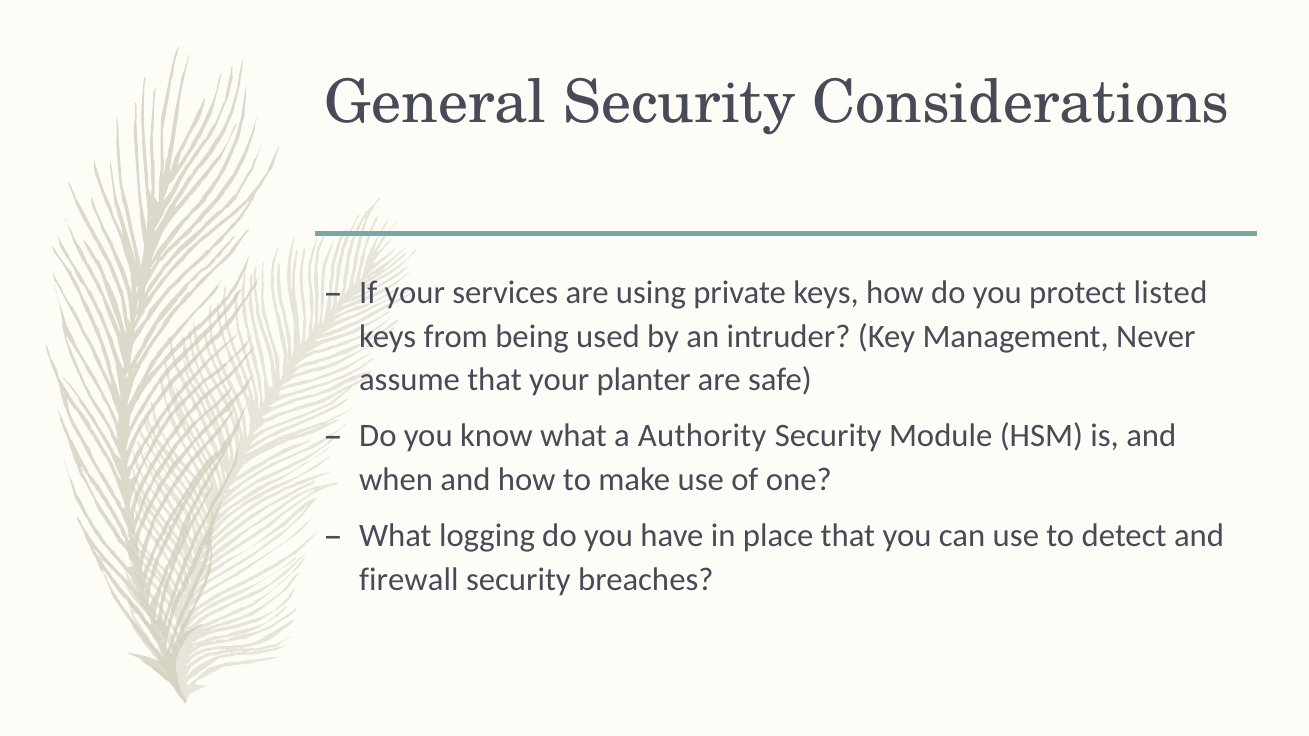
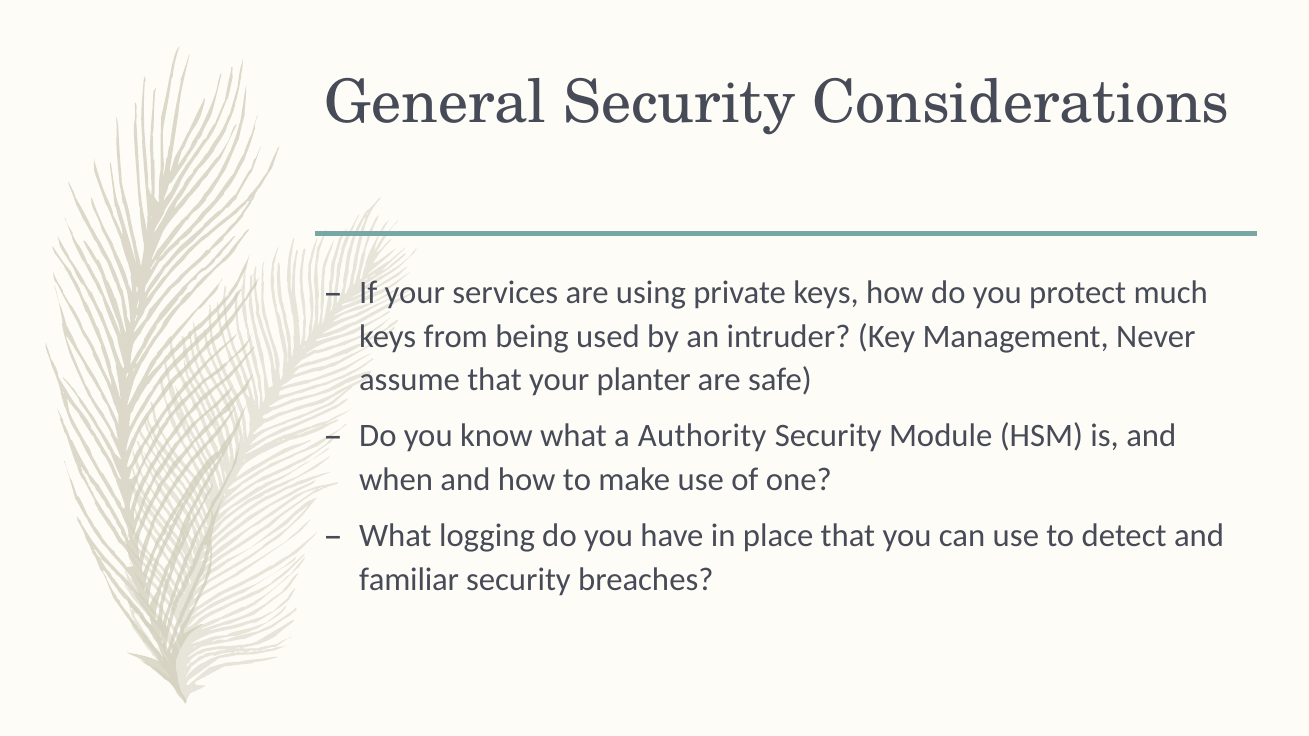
listed: listed -> much (1171, 293)
firewall: firewall -> familiar (409, 580)
